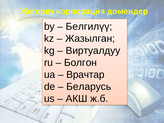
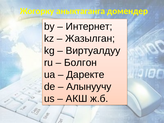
корпорация: корпорация -> аныктаганга (81, 11)
Белгилүү: Белгилүү -> Интернет (89, 27)
Врачтар: Врачтар -> Даректе (85, 75)
Беларусь: Беларусь -> Алынуучу (89, 87)
